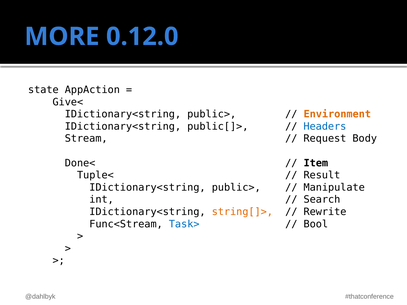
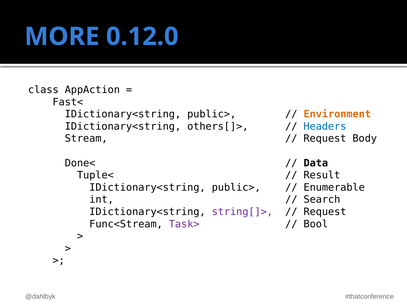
state: state -> class (43, 90)
Give<: Give< -> Fast< (68, 102)
public[]>: public[]> -> others[]> (218, 127)
Item: Item -> Data (316, 163)
Manipulate: Manipulate -> Enumerable (334, 188)
string[]> colour: orange -> purple (242, 212)
Rewrite: Rewrite -> Request (325, 212)
Task> colour: blue -> purple (184, 224)
